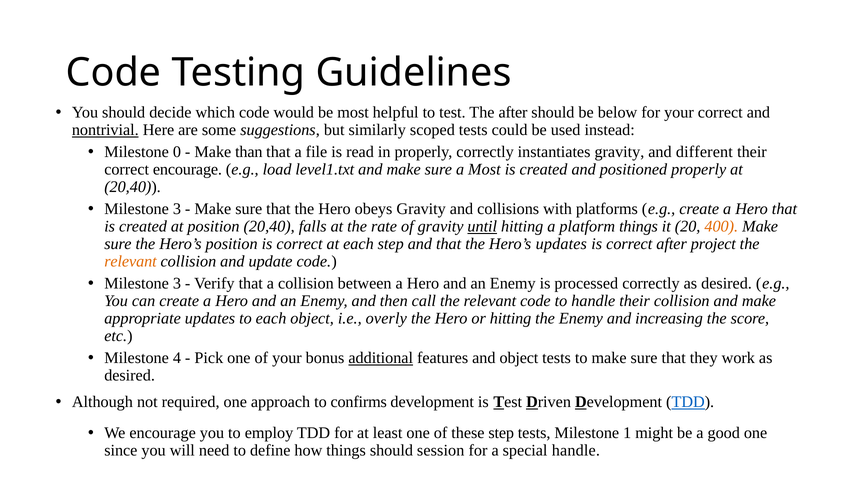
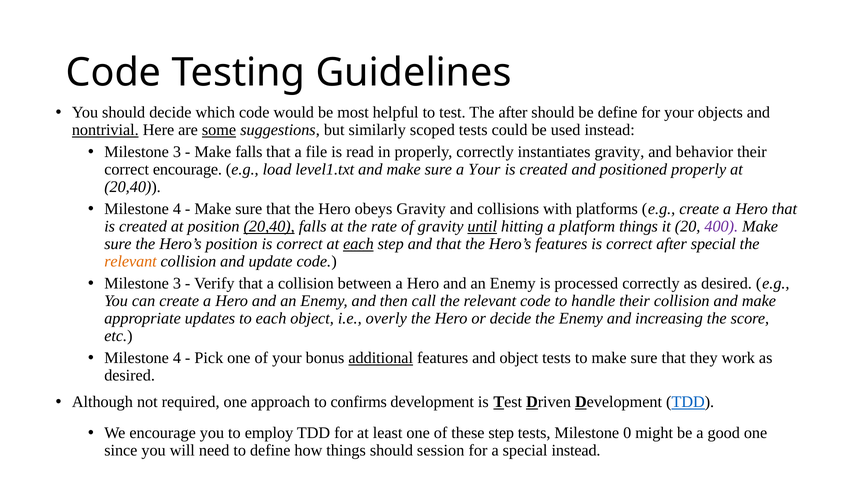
be below: below -> define (618, 112)
your correct: correct -> objects (720, 112)
some underline: none -> present (219, 130)
0: 0 -> 3 (177, 152)
Make than: than -> falls (249, 152)
different: different -> behavior (704, 152)
a Most: Most -> Your (484, 169)
3: 3 -> 4 (177, 209)
20,40 underline: none -> present (269, 226)
400 colour: orange -> purple (721, 226)
each underline: none -> present (358, 244)
Hero’s updates: updates -> features (561, 244)
after project: project -> special (713, 244)
or hitting: hitting -> decide (511, 318)
1: 1 -> 0 (627, 432)
special handle: handle -> instead (576, 450)
